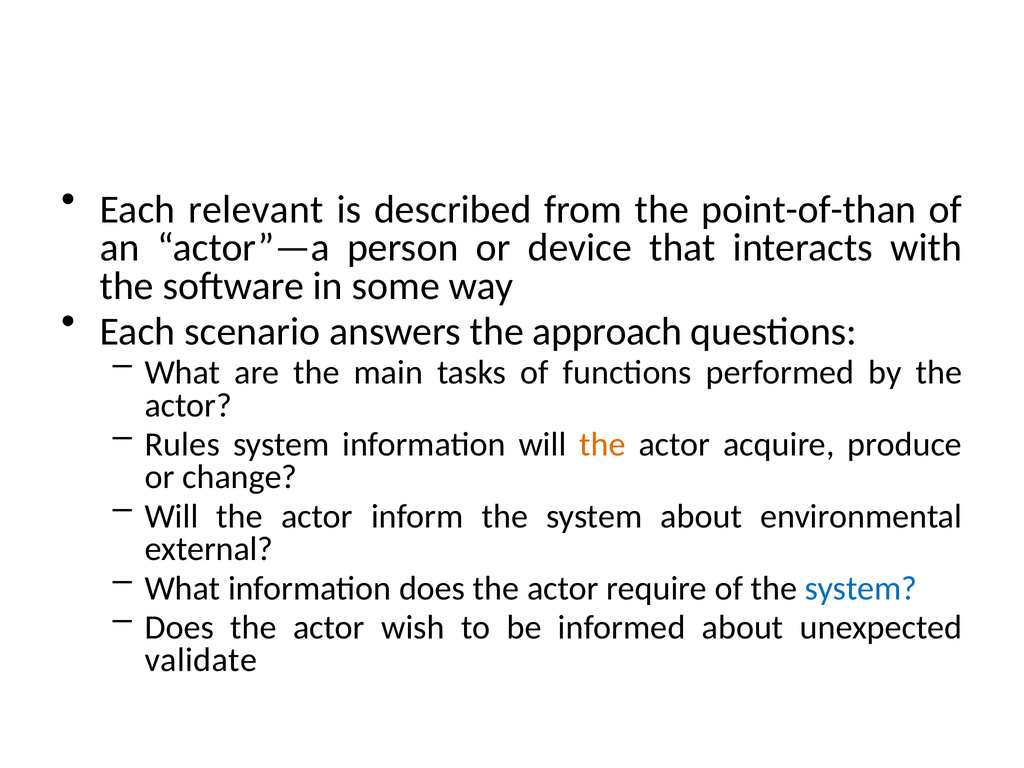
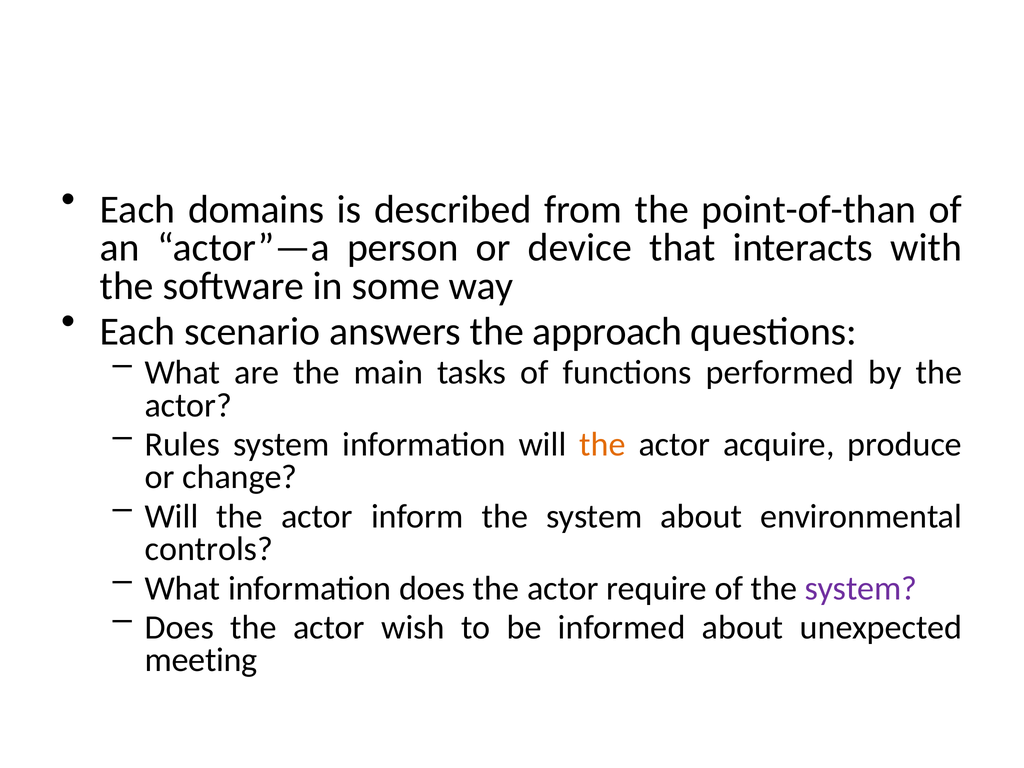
relevant: relevant -> domains (256, 209)
external: external -> controls (209, 549)
system colour: blue -> purple (861, 588)
validate: validate -> meeting (201, 660)
